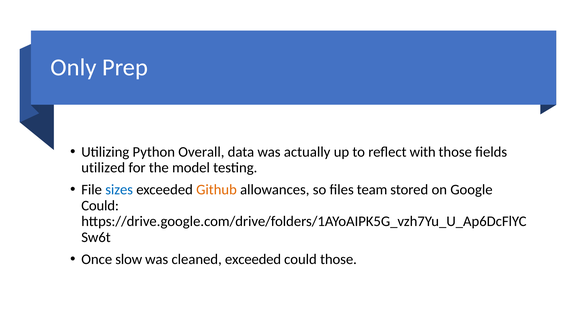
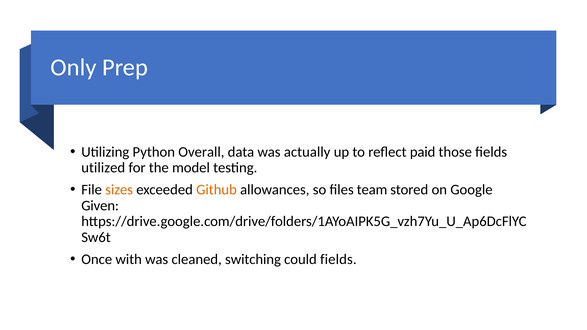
with: with -> paid (423, 152)
sizes colour: blue -> orange (119, 190)
Could: Could -> Given (100, 206)
slow: slow -> with (129, 259)
cleaned exceeded: exceeded -> switching (253, 259)
could those: those -> fields (338, 259)
